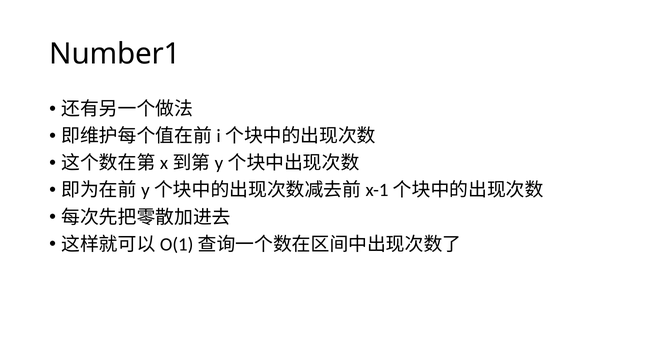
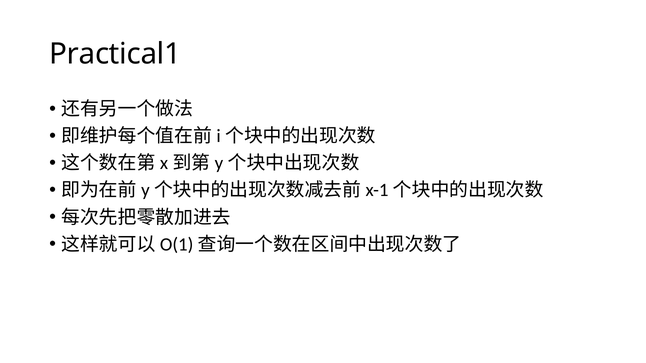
Number1: Number1 -> Practical1 (115, 54)
